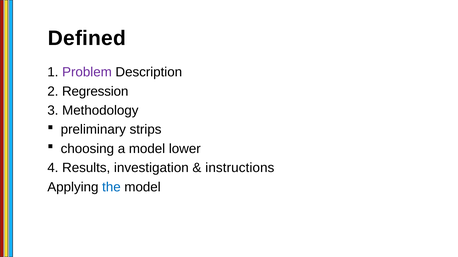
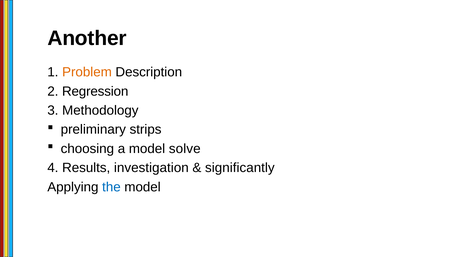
Defined: Defined -> Another (87, 38)
Problem colour: purple -> orange (87, 72)
lower: lower -> solve (185, 149)
instructions: instructions -> significantly (240, 168)
